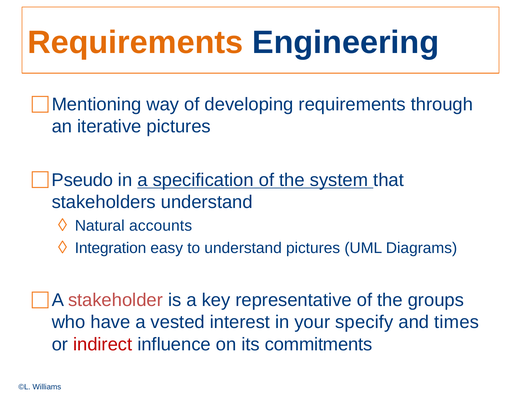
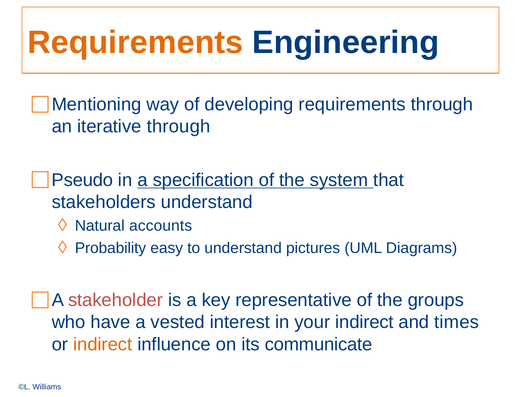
iterative pictures: pictures -> through (179, 127)
Integration: Integration -> Probability (111, 249)
your specify: specify -> indirect (364, 323)
indirect colour: red -> orange (103, 345)
commitments: commitments -> communicate (319, 345)
